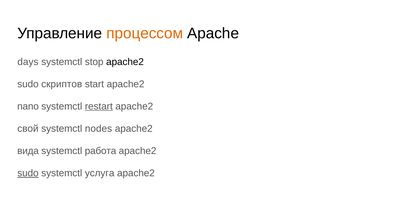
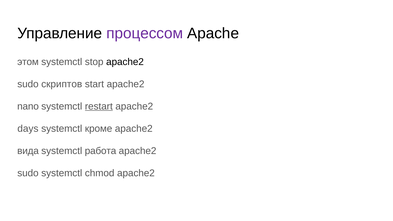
процессом colour: orange -> purple (145, 33)
days: days -> этом (28, 62)
свой: свой -> days (28, 129)
nodes: nodes -> кроме (99, 129)
sudo underline: present -> none (28, 173)
услуга: услуга -> chmod (100, 173)
